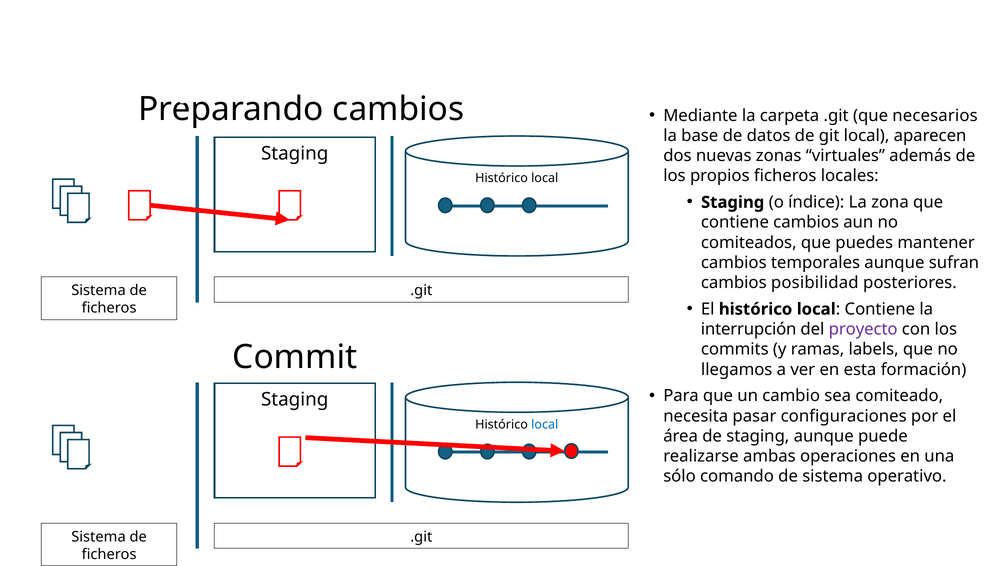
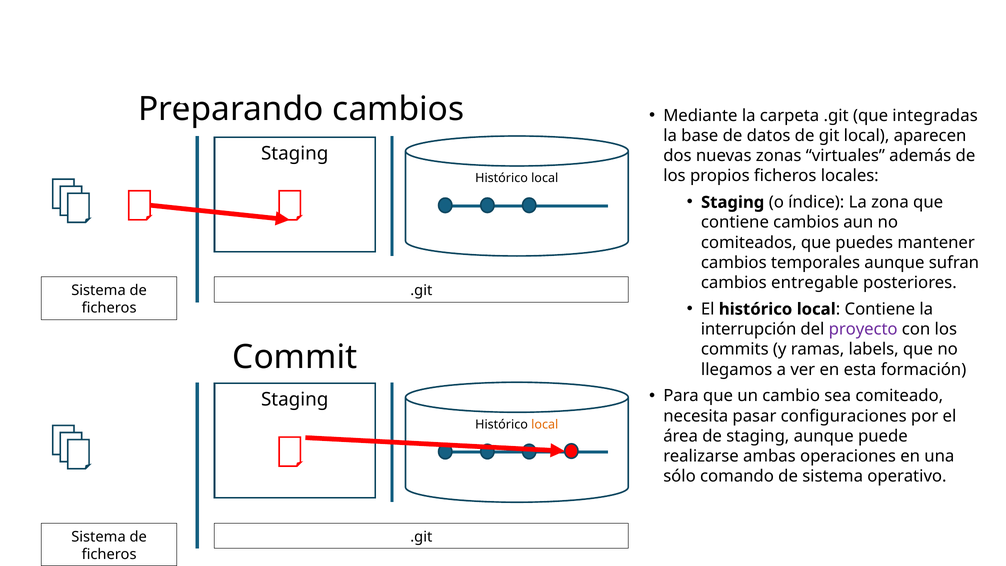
necesarios: necesarios -> integradas (935, 116)
posibilidad: posibilidad -> entregable (815, 283)
local colour: blue -> orange (545, 424)
